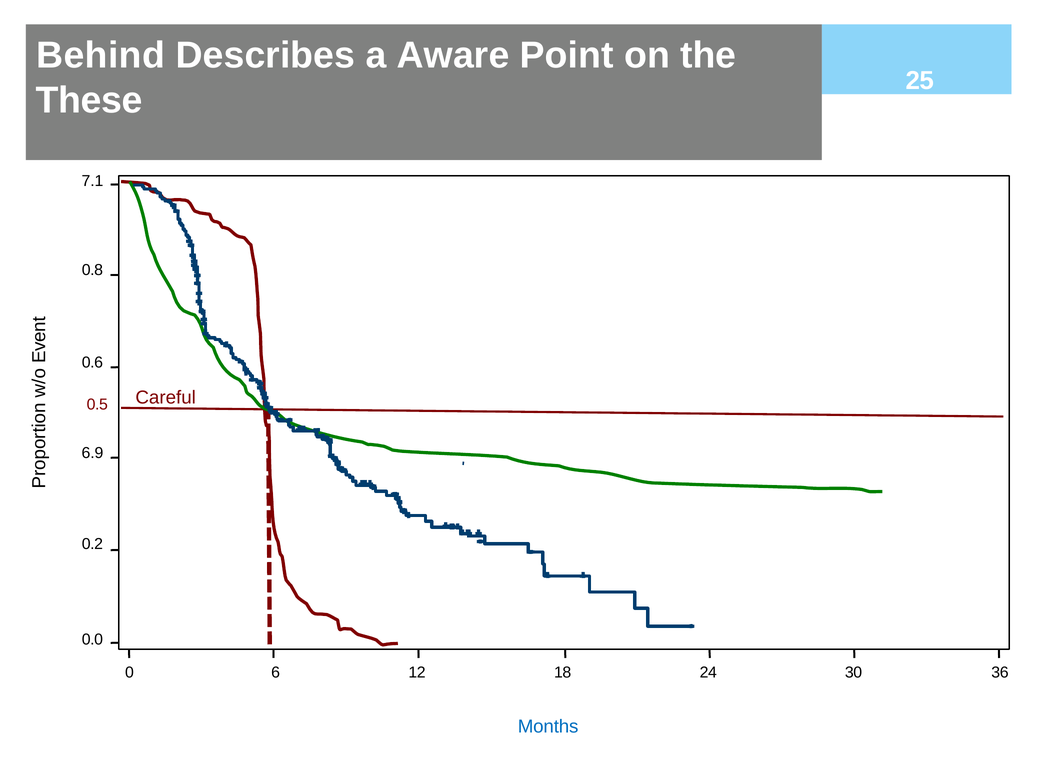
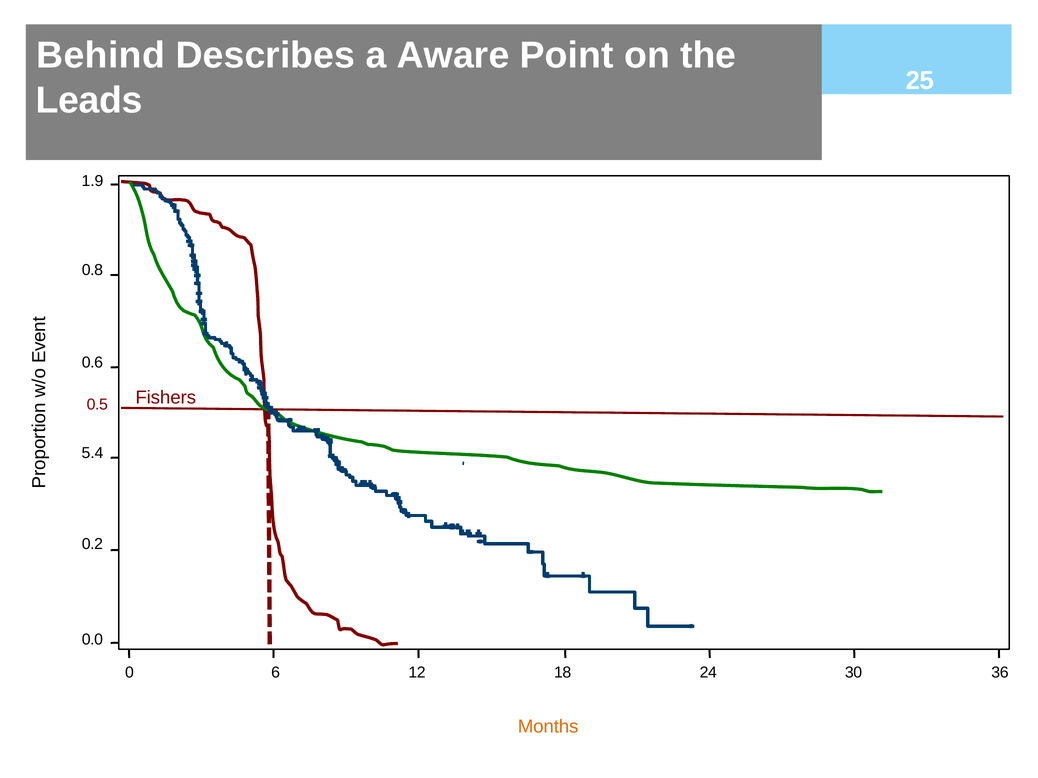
These: These -> Leads (89, 100)
7.1: 7.1 -> 1.9 (92, 181)
Careful: Careful -> Fishers (166, 398)
6.9: 6.9 -> 5.4 (92, 453)
Months colour: blue -> orange (548, 727)
